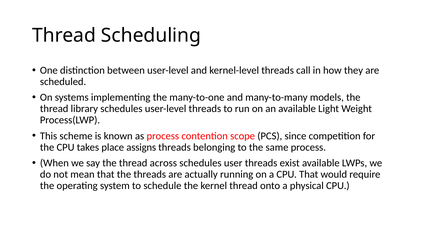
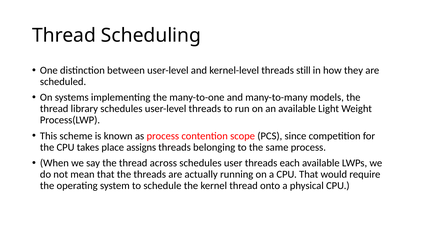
call: call -> still (303, 70)
exist: exist -> each (290, 163)
